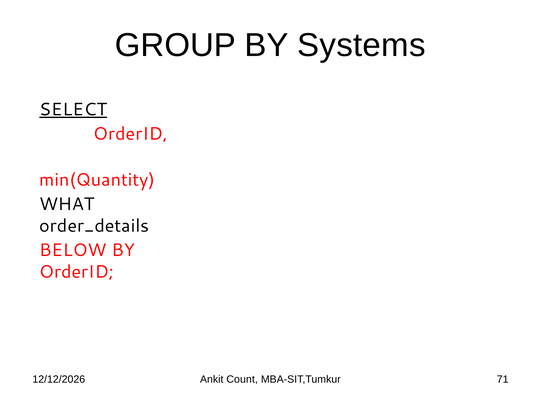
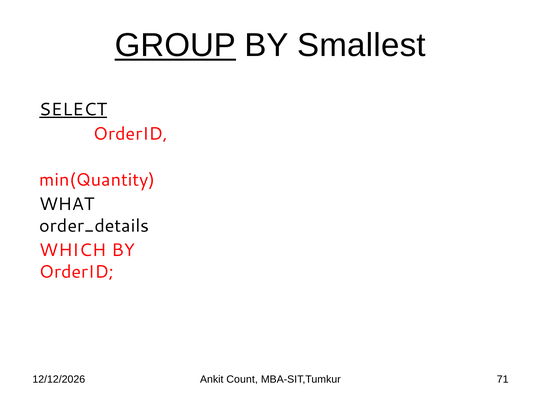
GROUP underline: none -> present (175, 45)
Systems: Systems -> Smallest (361, 45)
BELOW: BELOW -> WHICH (73, 250)
